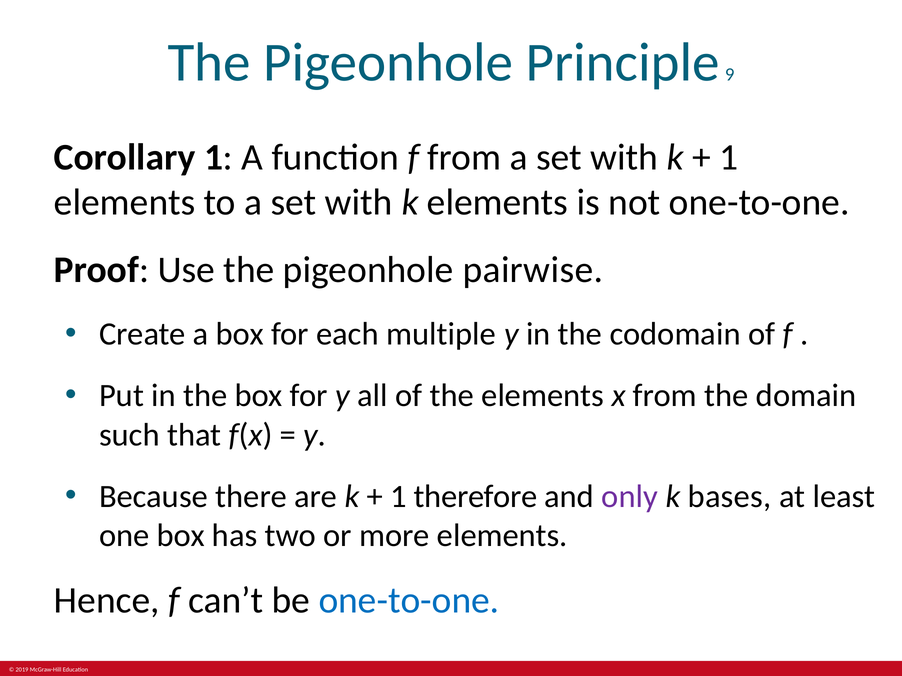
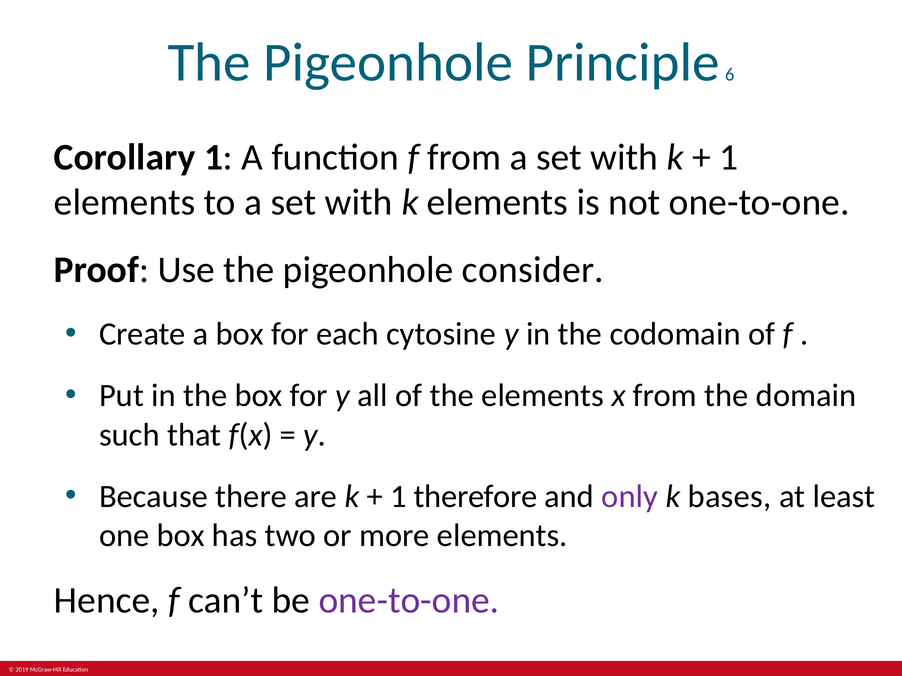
9: 9 -> 6 (730, 74)
pairwise: pairwise -> consider (533, 270)
multiple: multiple -> cytosine (441, 334)
one-to-one colour: blue -> purple (409, 601)
